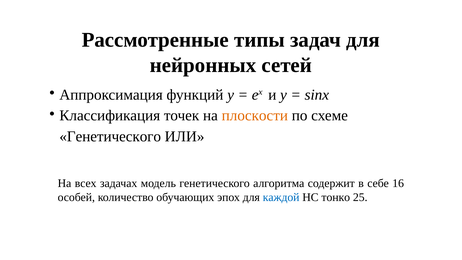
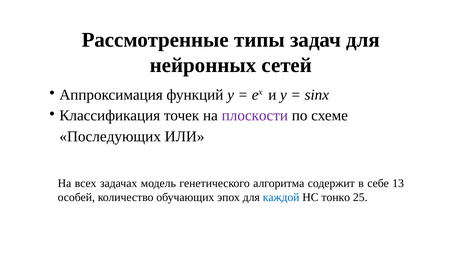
плоскости colour: orange -> purple (255, 116)
Генетического: Генетического -> Последующих (110, 136)
16: 16 -> 13 (398, 183)
